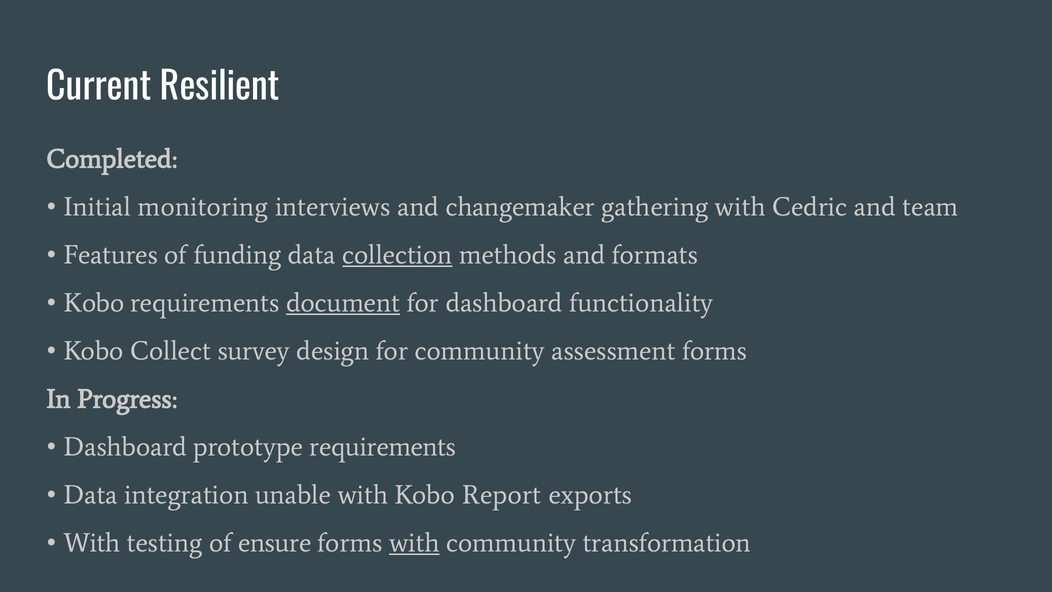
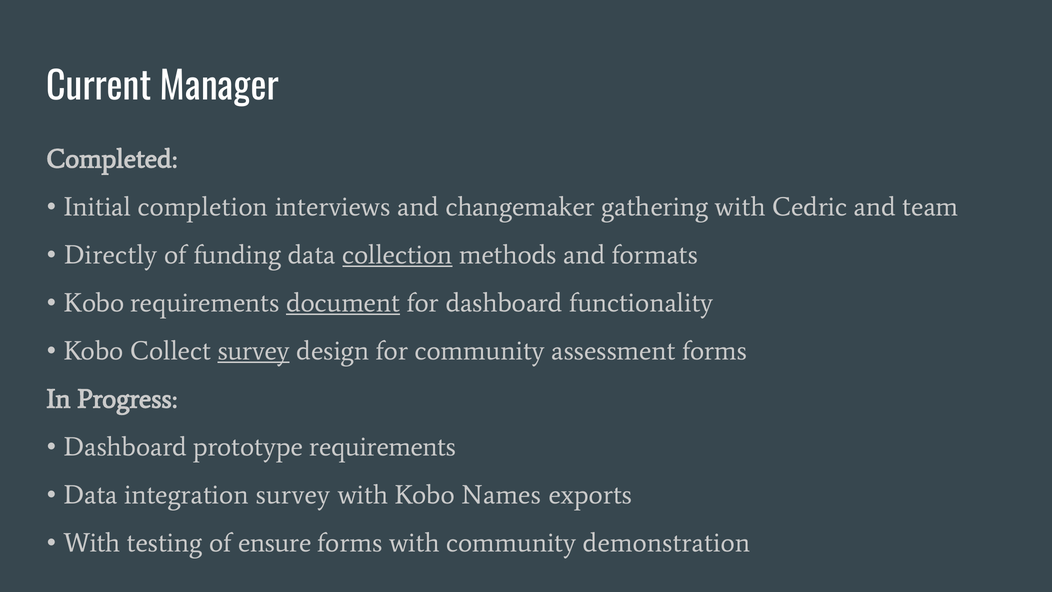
Resilient: Resilient -> Manager (220, 87)
monitoring: monitoring -> completion (203, 207)
Features: Features -> Directly (111, 255)
survey underline: none -> present (254, 351)
integration unable: unable -> survey (293, 495)
Report: Report -> Names (502, 495)
with underline: present -> none (414, 543)
transformation: transformation -> demonstration (667, 543)
